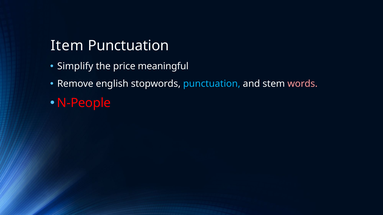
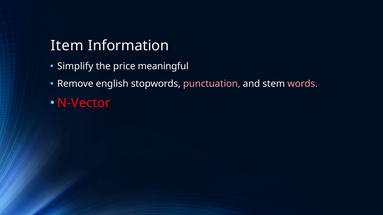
Item Punctuation: Punctuation -> Information (128, 46)
punctuation colour: light blue -> pink (212, 84)
N-People: N-People -> N-Vector (84, 103)
